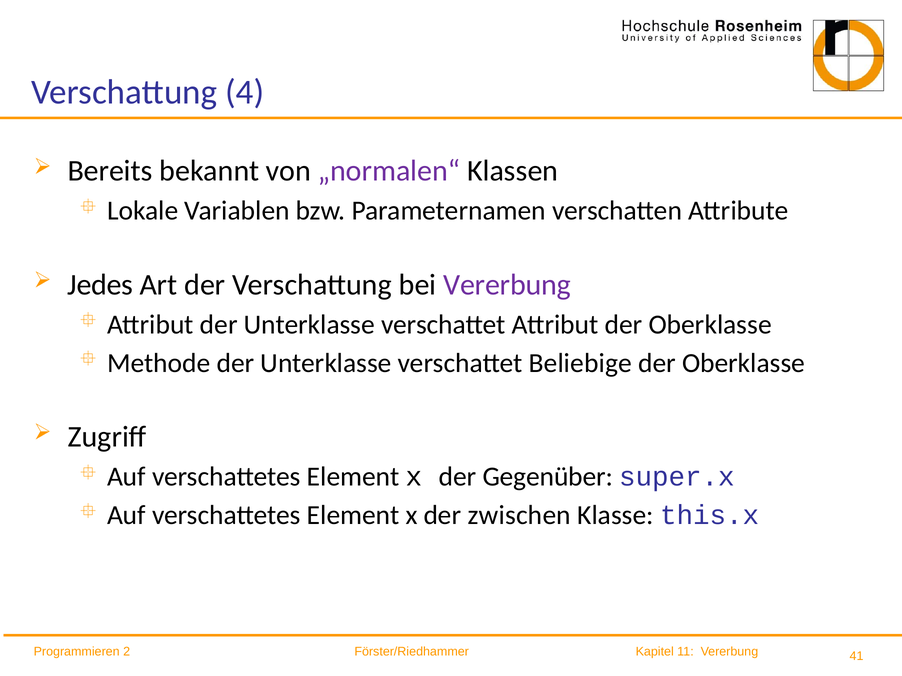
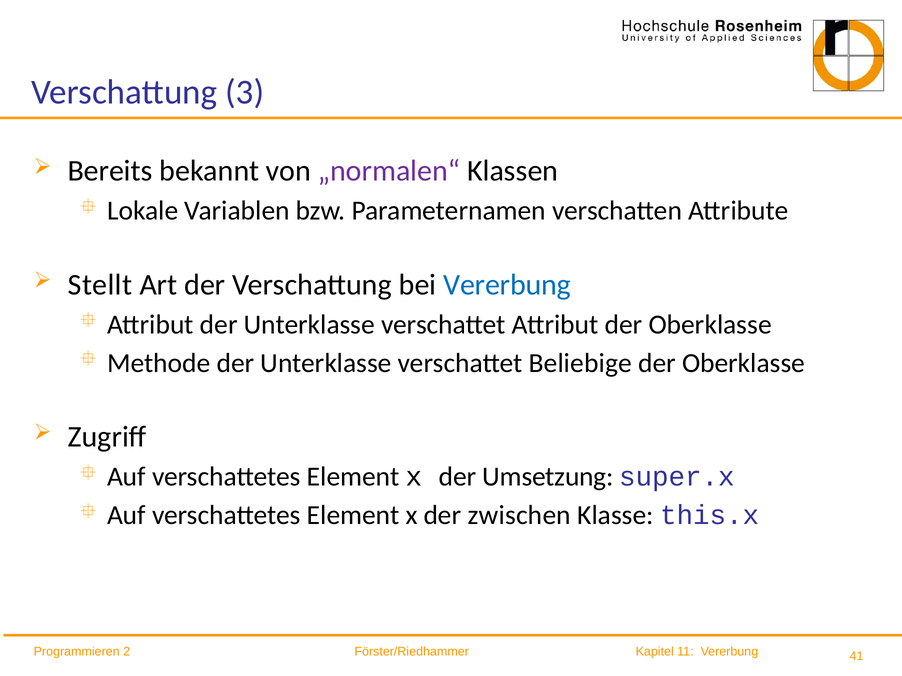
4: 4 -> 3 (245, 92)
Jedes: Jedes -> Stellt (100, 285)
Vererbung colour: purple -> blue (507, 285)
Gegenüber: Gegenüber -> Umsetzung (548, 477)
